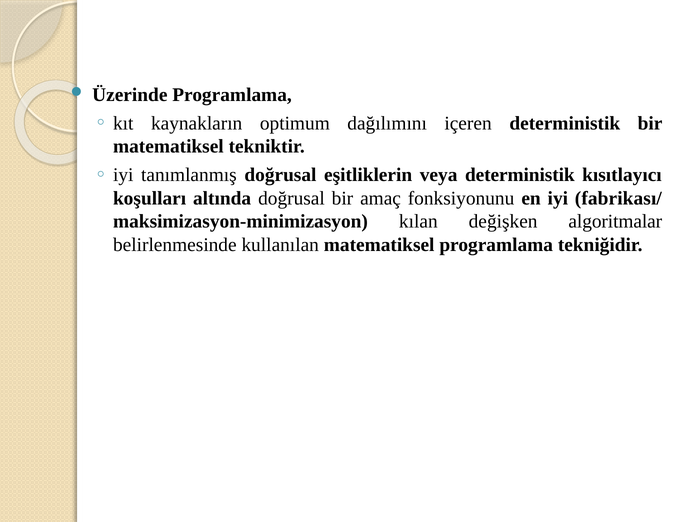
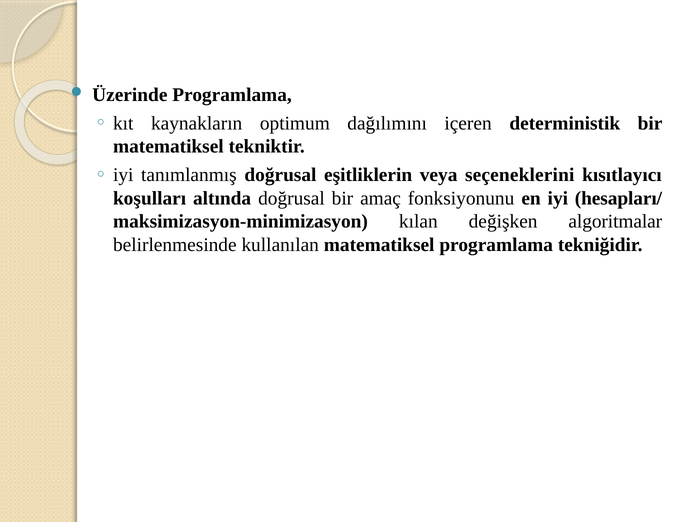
veya deterministik: deterministik -> seçeneklerini (520, 175)
fabrikası/: fabrikası/ -> hesapları/ (618, 198)
